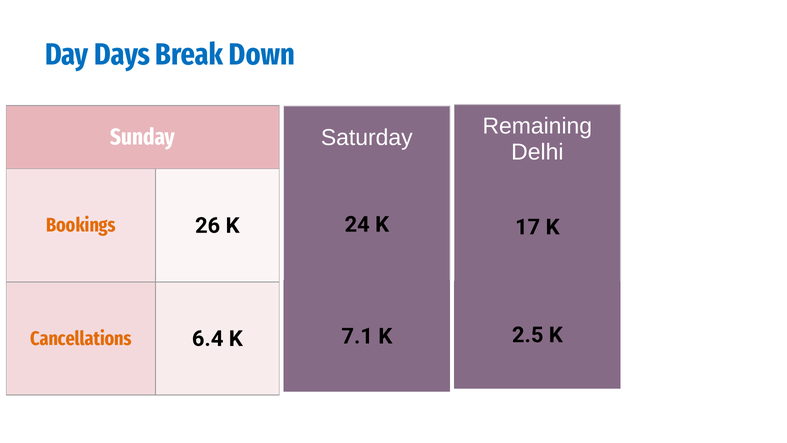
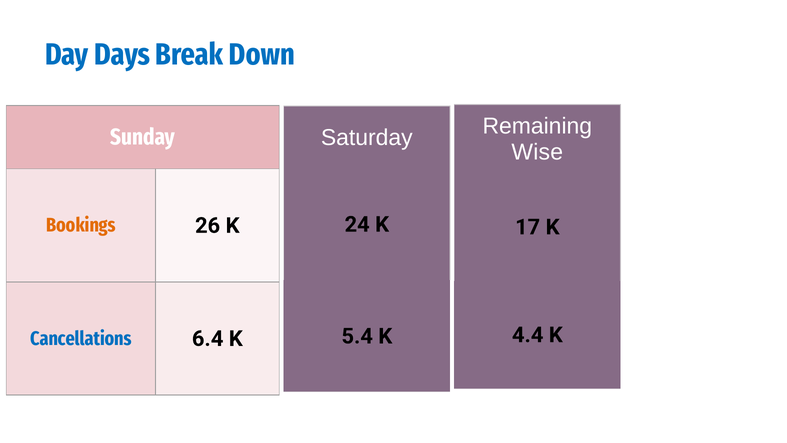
Delhi: Delhi -> Wise (537, 152)
2.5: 2.5 -> 4.4 (528, 335)
7.1: 7.1 -> 5.4 (357, 336)
Cancellations colour: orange -> blue (81, 338)
